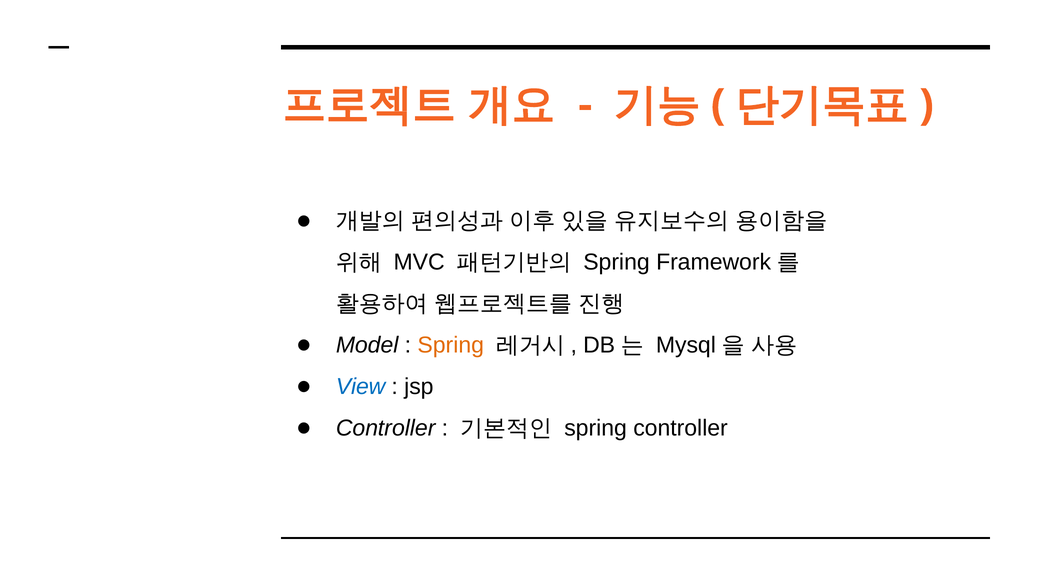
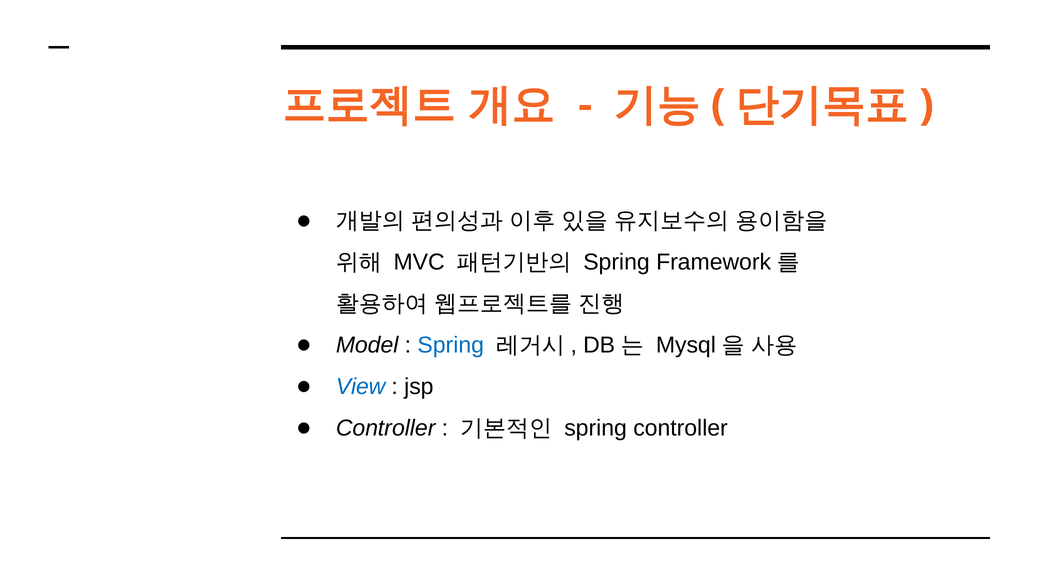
Spring colour: orange -> blue (451, 345)
